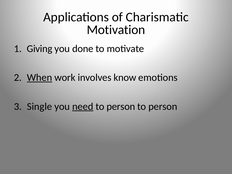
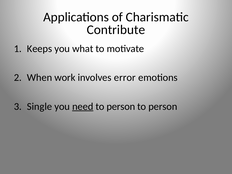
Motivation: Motivation -> Contribute (116, 30)
Giving: Giving -> Keeps (40, 49)
done: done -> what (83, 49)
When underline: present -> none (40, 78)
know: know -> error (125, 78)
